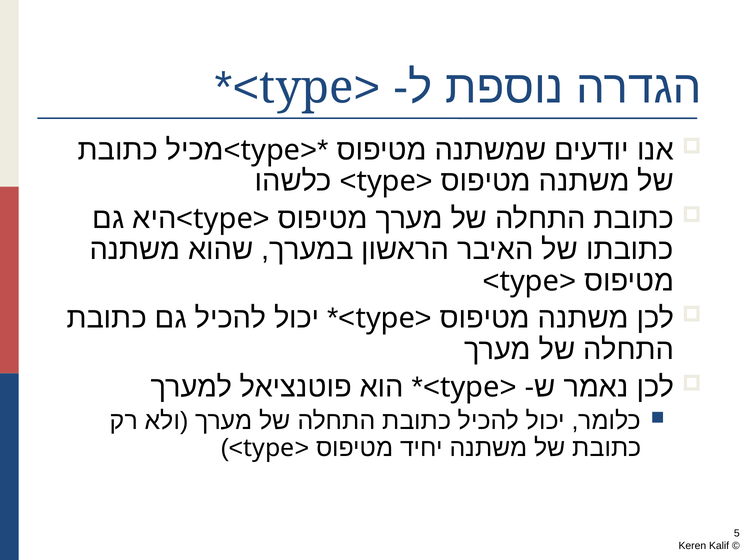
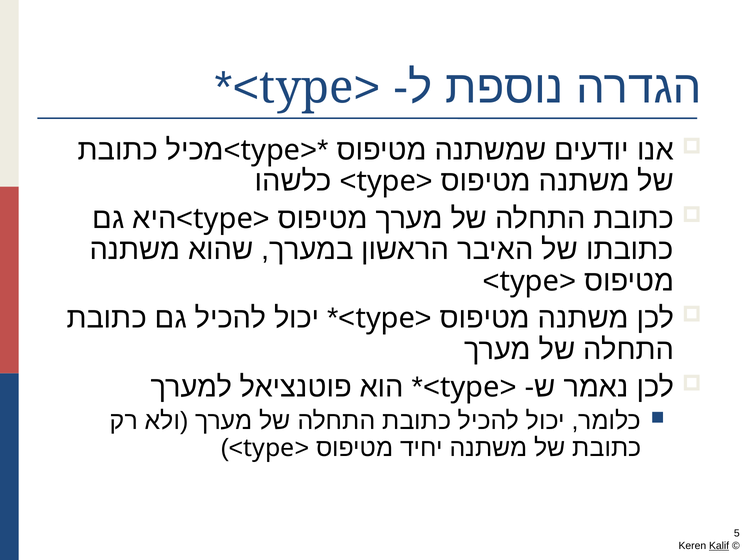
Kalif underline: none -> present (719, 546)
